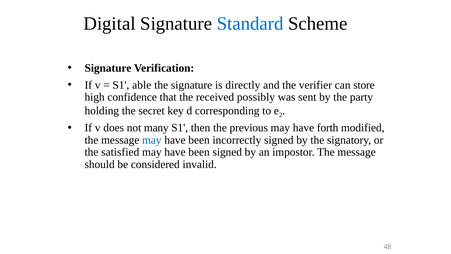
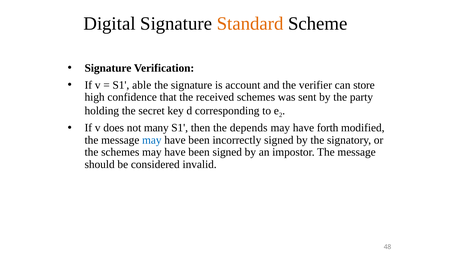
Standard colour: blue -> orange (250, 24)
directly: directly -> account (243, 85)
received possibly: possibly -> schemes (256, 97)
previous: previous -> depends (249, 128)
the satisfied: satisfied -> schemes (120, 152)
